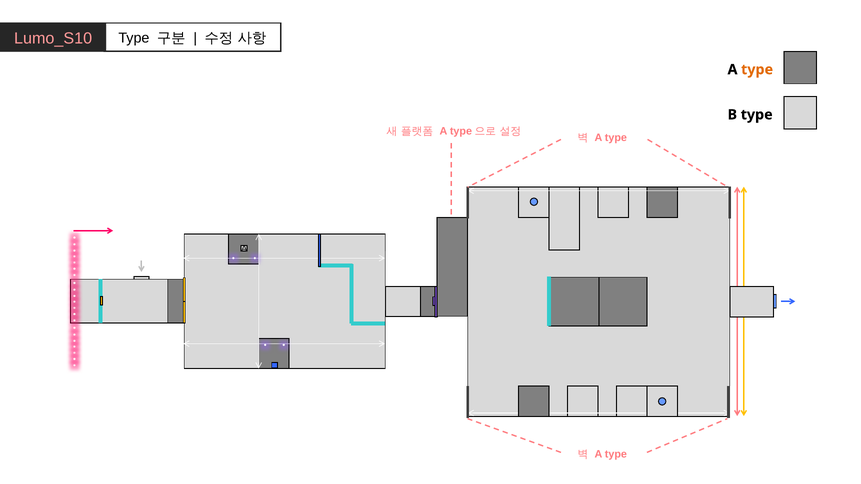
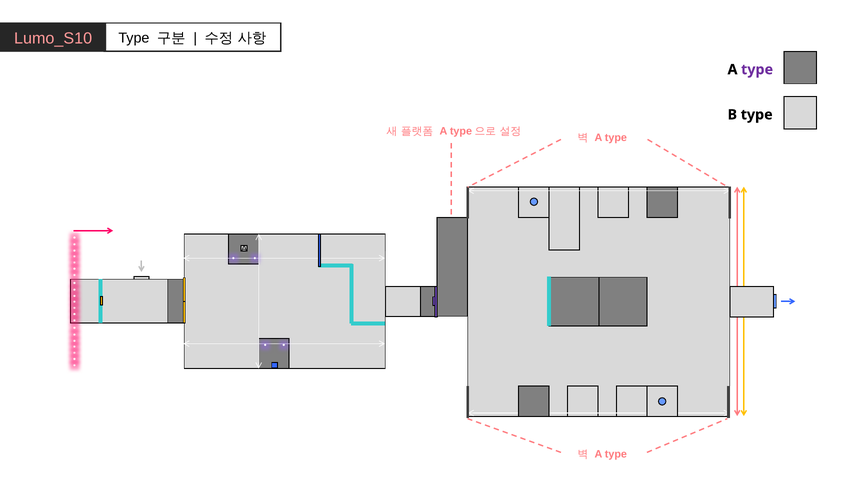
type colour: orange -> purple (757, 70)
